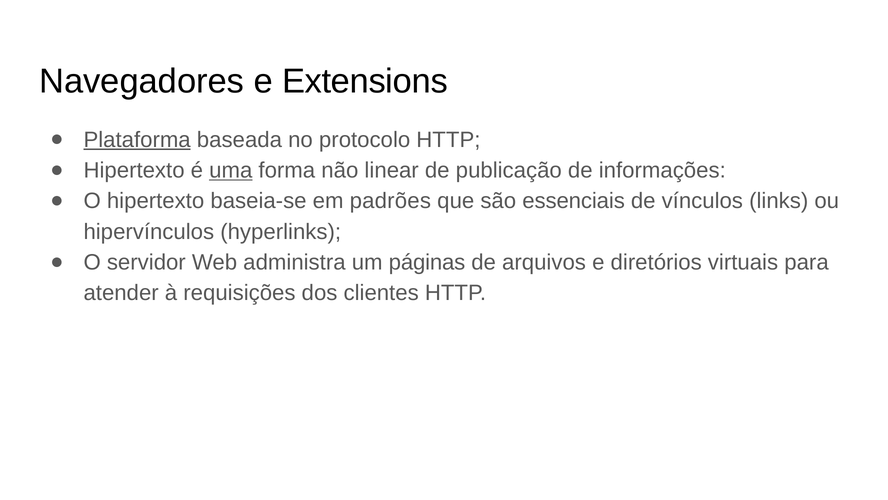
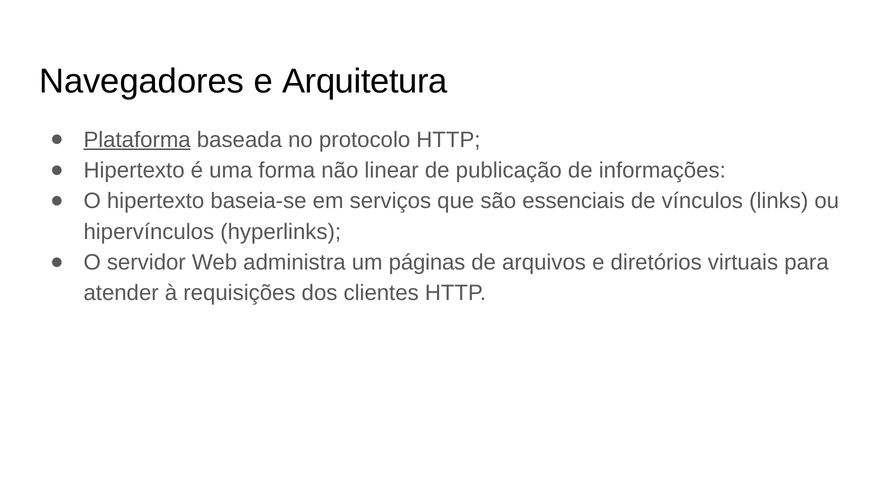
Extensions: Extensions -> Arquitetura (365, 81)
uma underline: present -> none (231, 170)
padrões: padrões -> serviços (390, 201)
